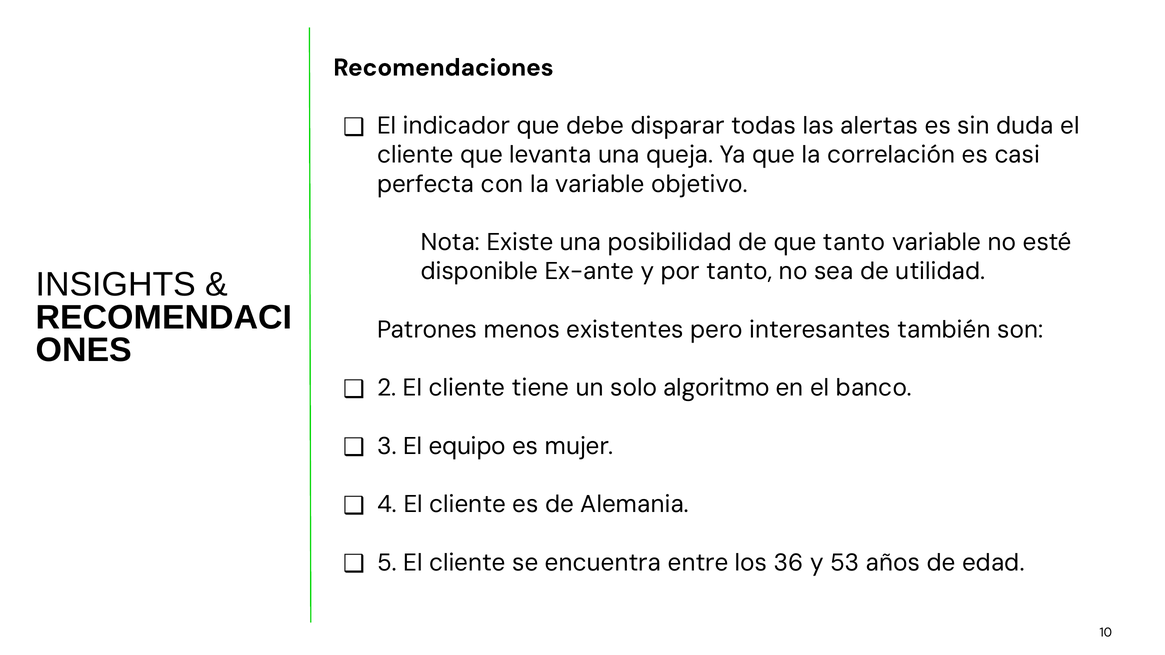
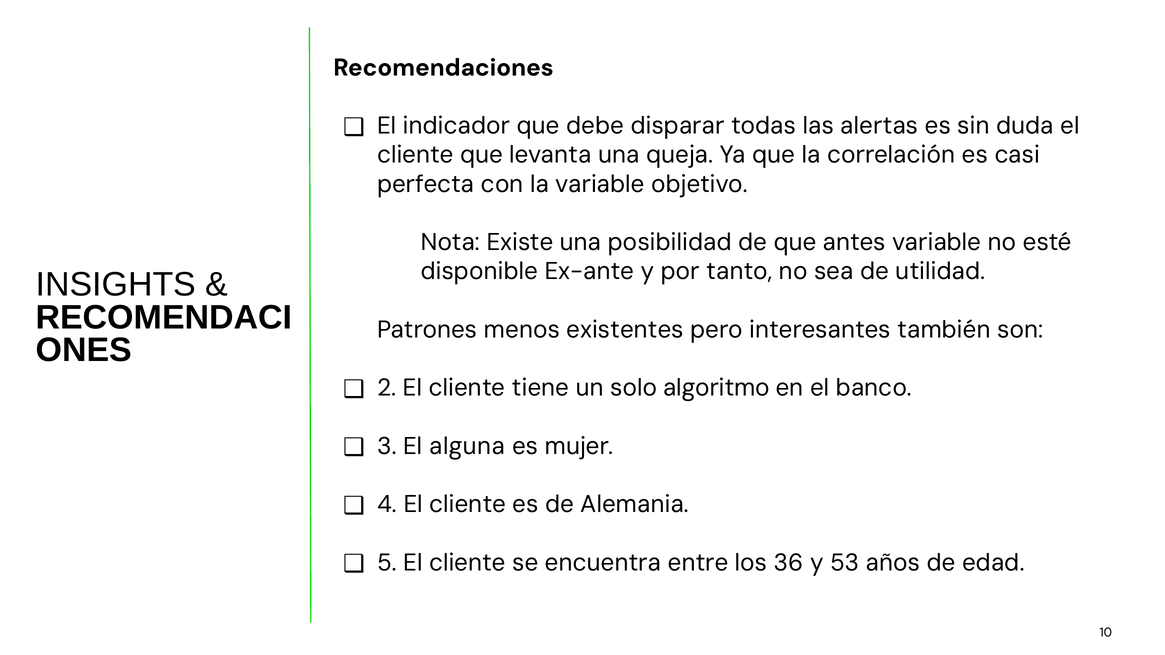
que tanto: tanto -> antes (854, 242)
equipo: equipo -> alguna (467, 446)
